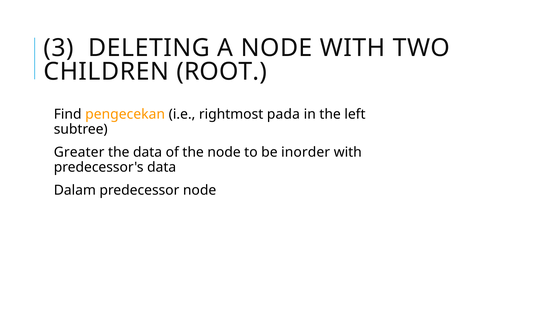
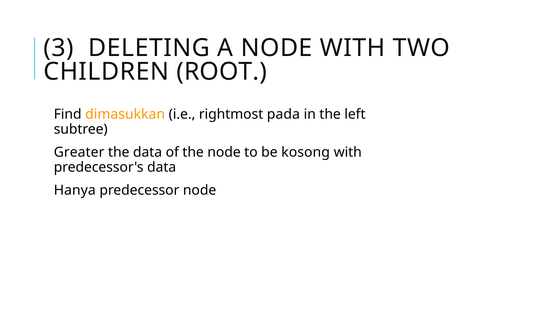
pengecekan: pengecekan -> dimasukkan (125, 114)
inorder: inorder -> kosong (306, 152)
Dalam: Dalam -> Hanya (75, 190)
